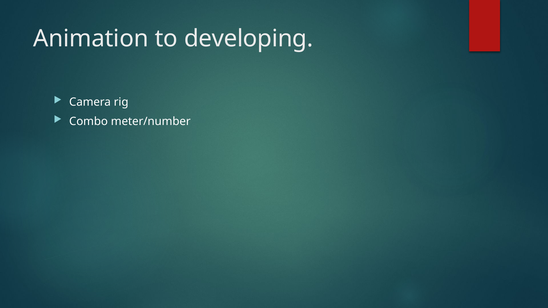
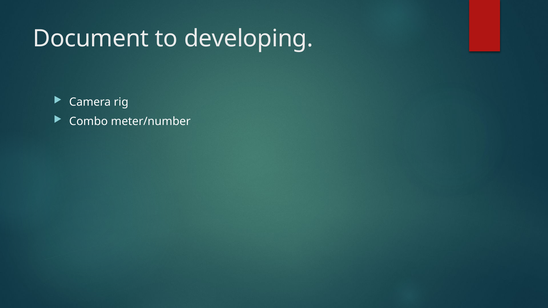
Animation: Animation -> Document (91, 38)
